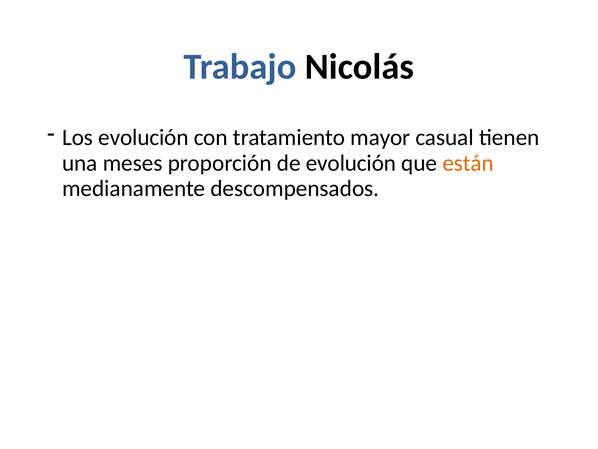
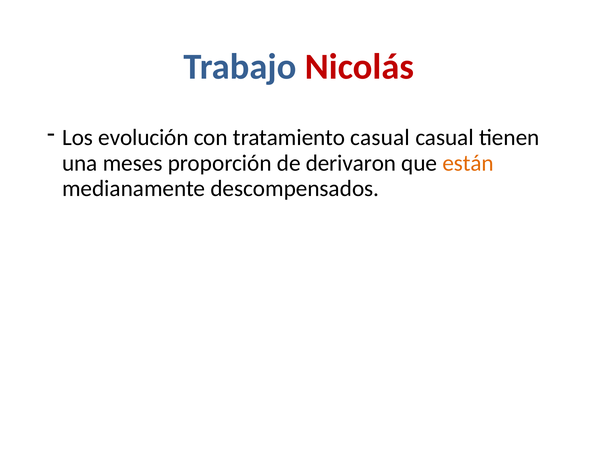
Nicolás colour: black -> red (359, 67)
tratamiento mayor: mayor -> casual (380, 137)
de evolución: evolución -> derivaron (351, 163)
